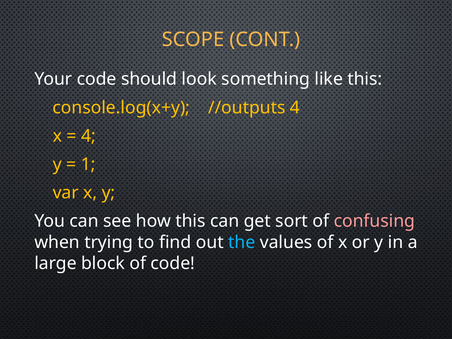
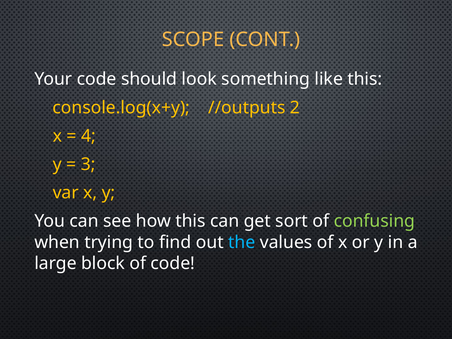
//outputs 4: 4 -> 2 (295, 108)
1: 1 -> 3 (88, 164)
confusing colour: pink -> light green (374, 221)
